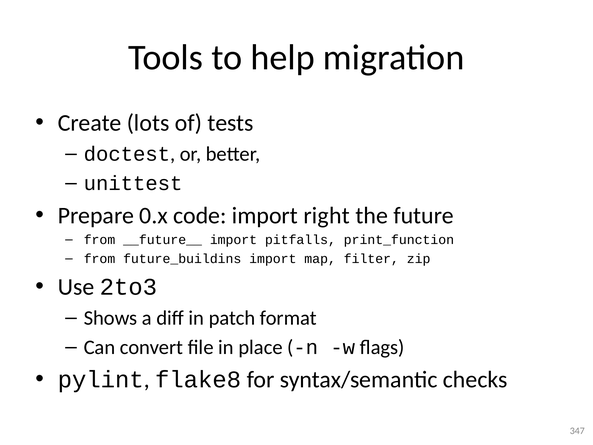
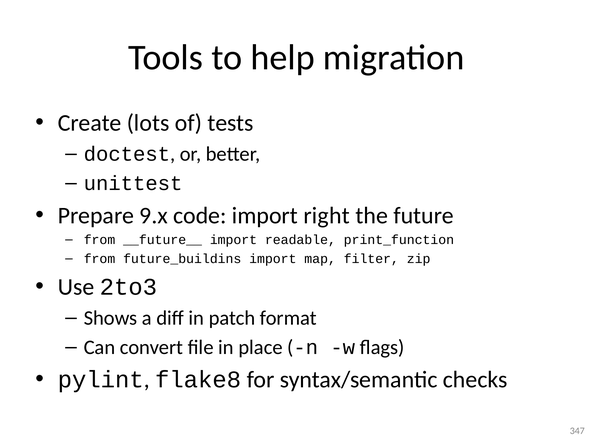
0.x: 0.x -> 9.x (154, 215)
pitfalls: pitfalls -> readable (300, 240)
